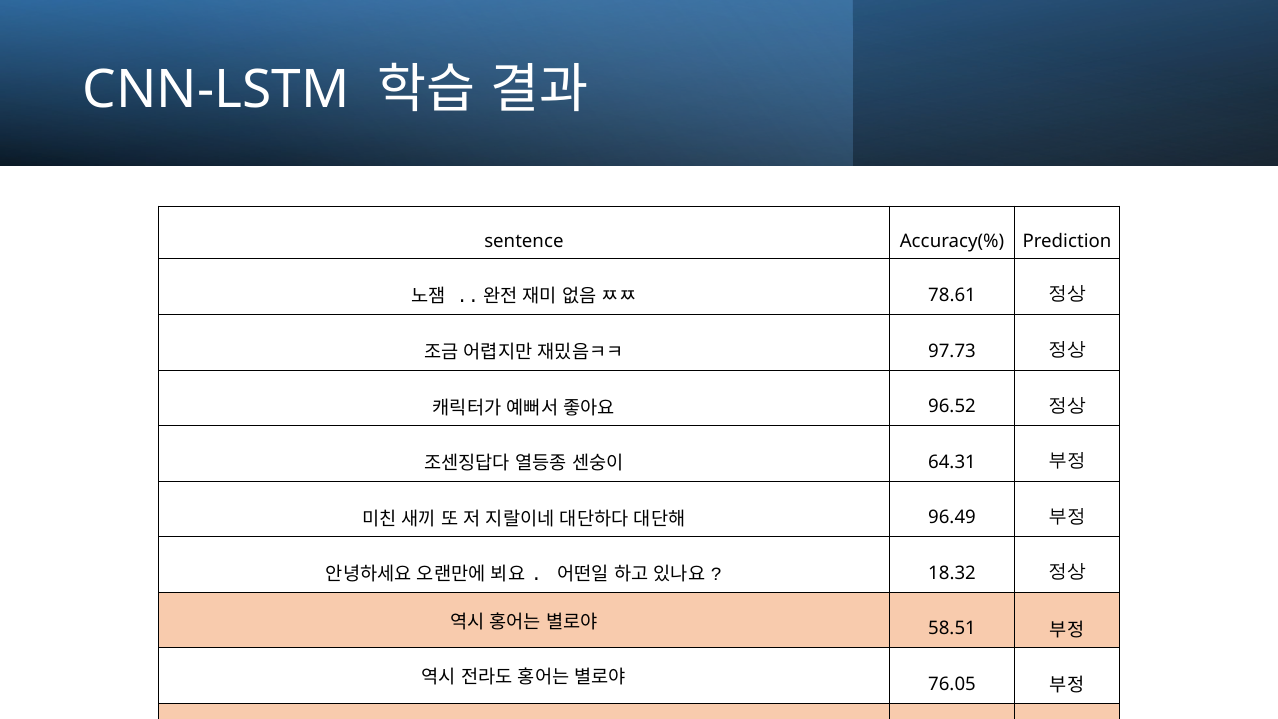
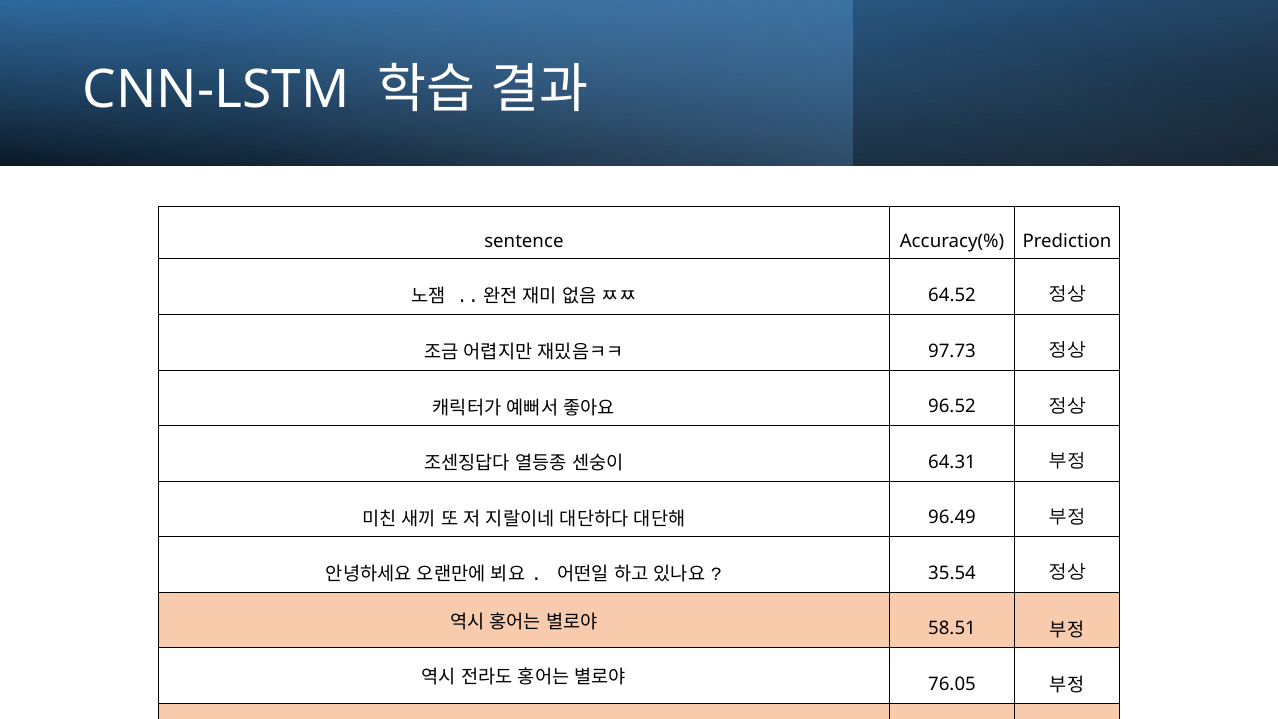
78.61: 78.61 -> 64.52 (952, 295)
18.32: 18.32 -> 35.54 (952, 573)
